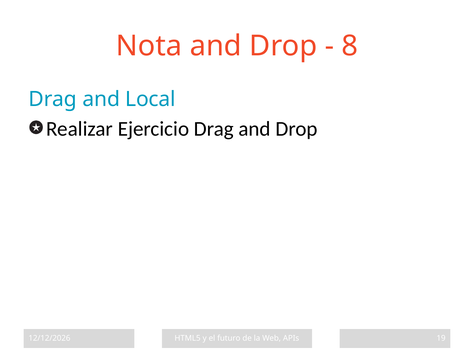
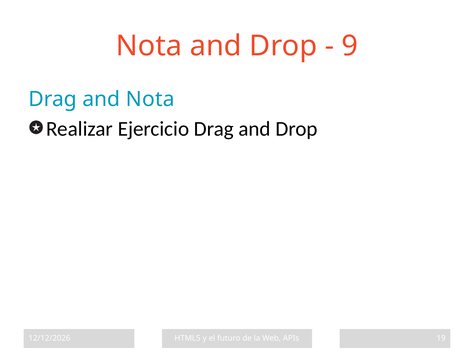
8: 8 -> 9 (350, 46)
and Local: Local -> Nota (150, 99)
